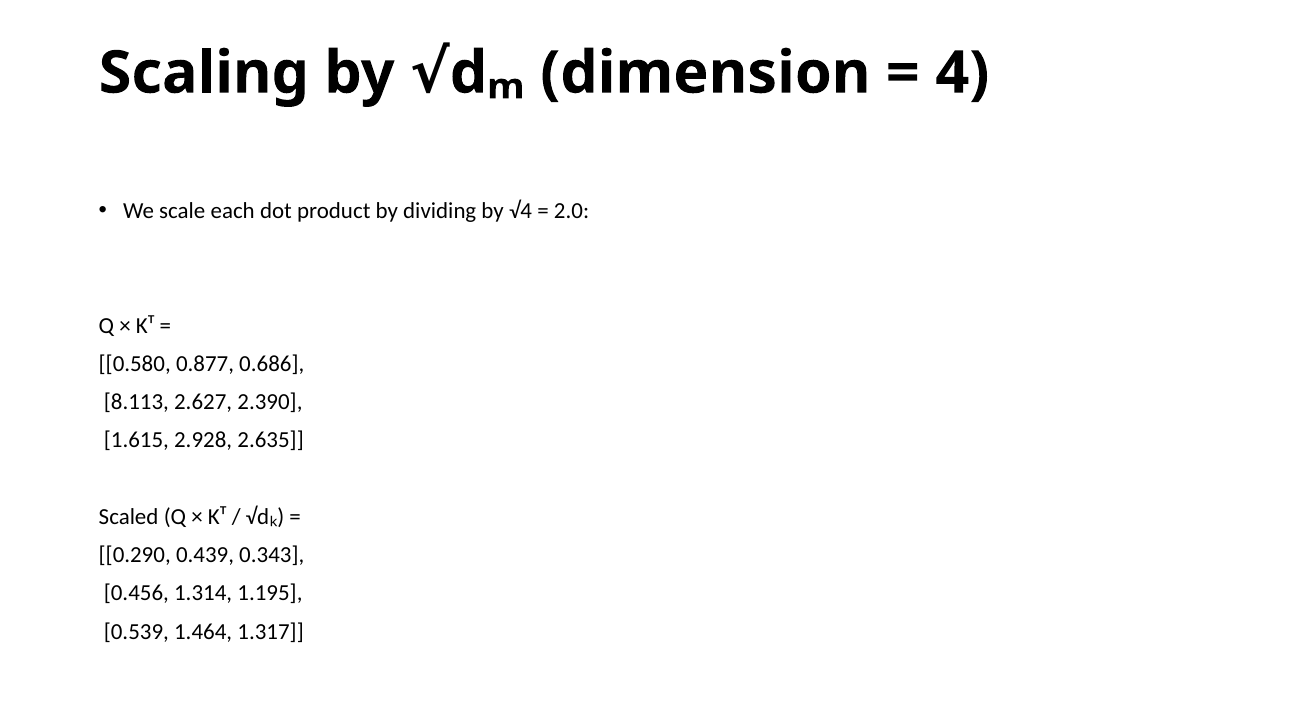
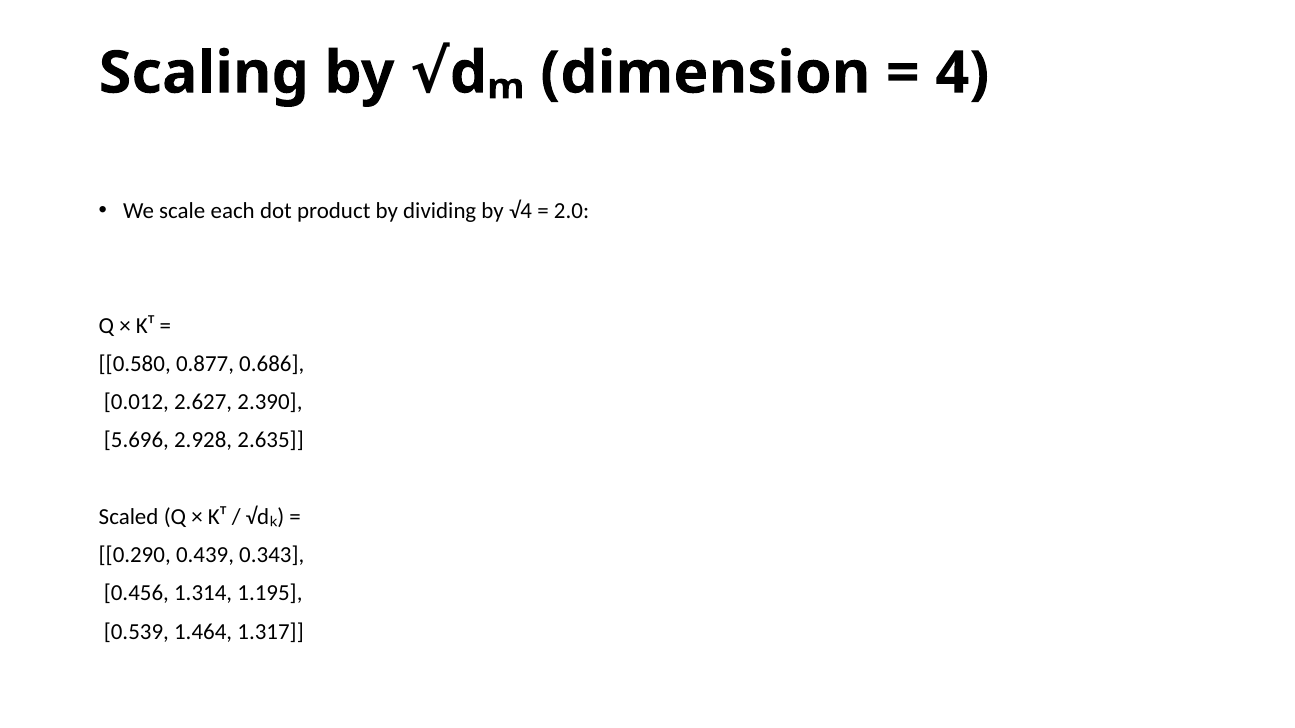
8.113: 8.113 -> 0.012 (136, 402)
1.615: 1.615 -> 5.696 (136, 441)
